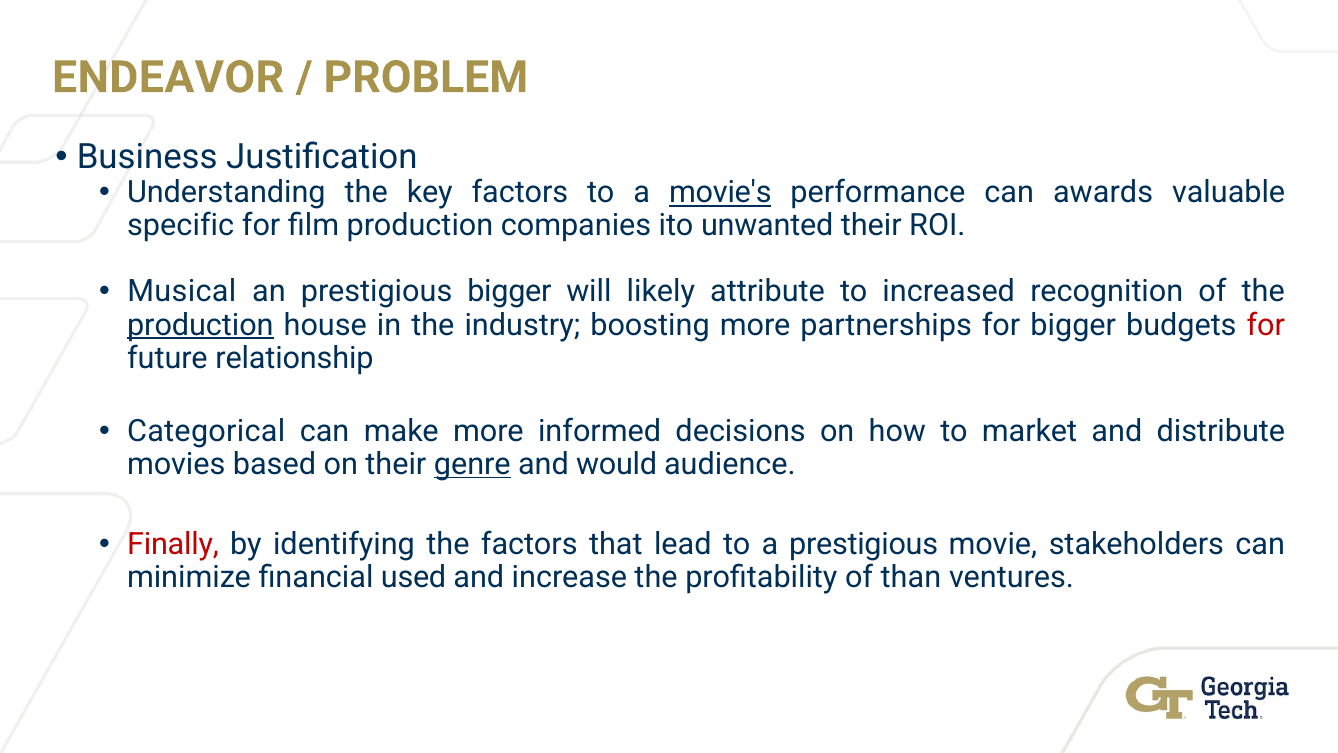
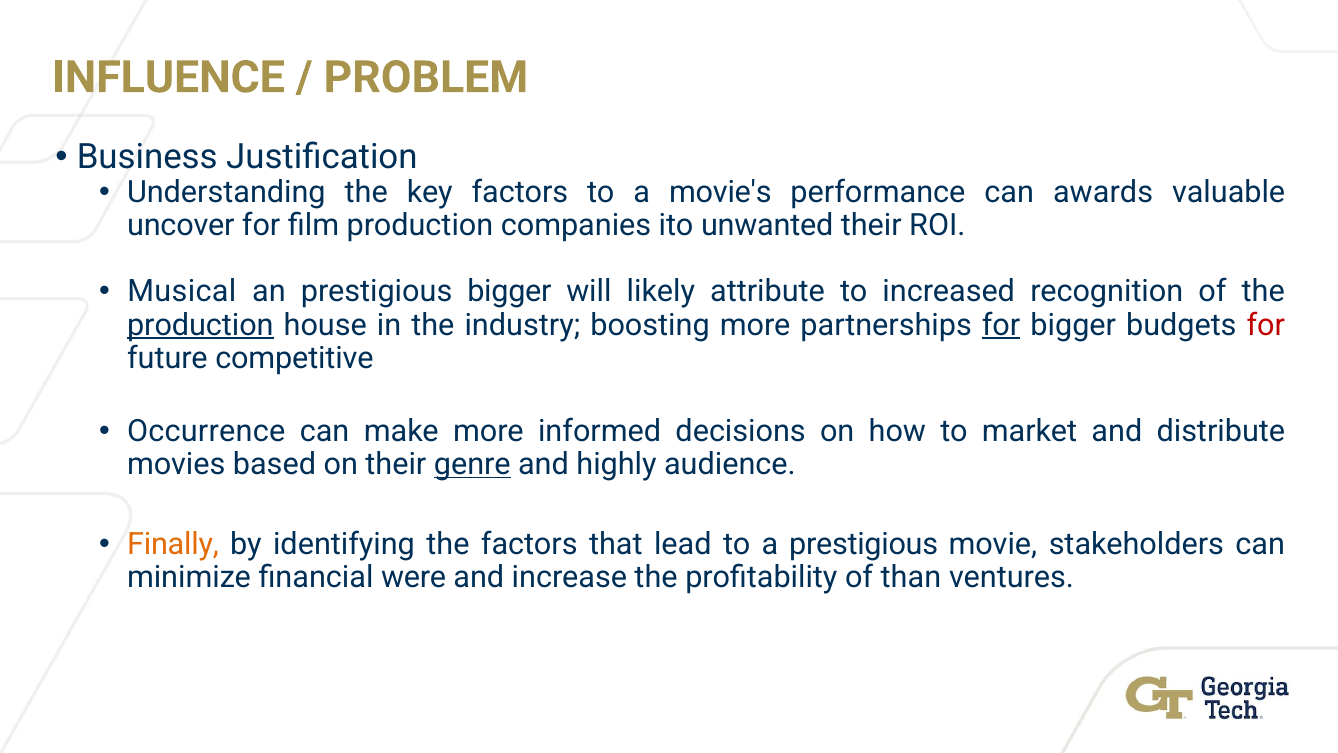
ENDEAVOR: ENDEAVOR -> INFLUENCE (168, 77)
movie's underline: present -> none (720, 192)
specific: specific -> uncover (181, 225)
for underline: none -> present (1001, 325)
relationship: relationship -> competitive (294, 358)
Categorical: Categorical -> Occurrence (206, 431)
would: would -> highly (617, 464)
Finally colour: red -> orange (173, 544)
used: used -> were (414, 577)
